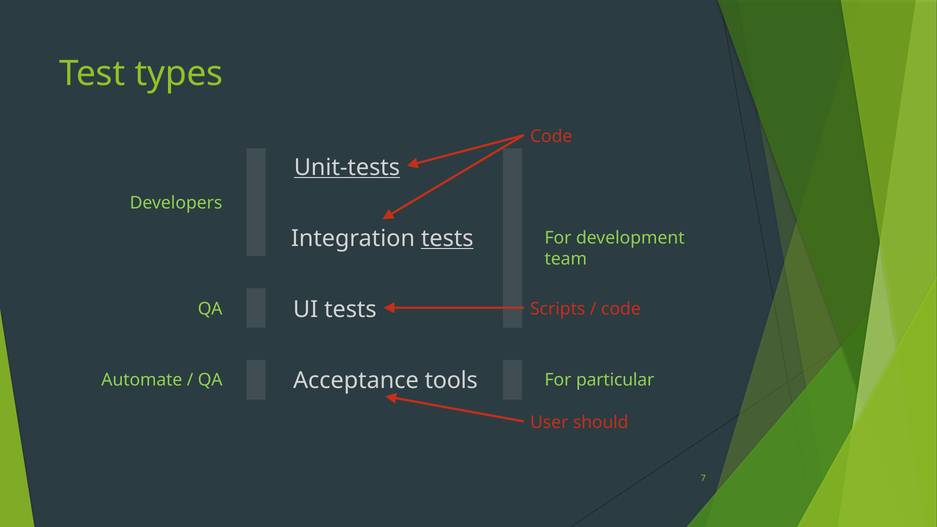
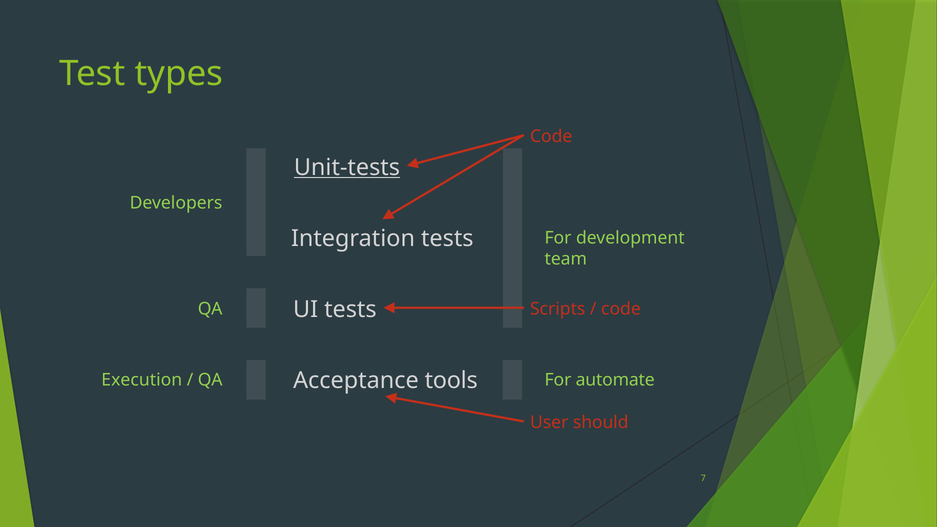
tests underline: present -> none (447, 238)
Automate: Automate -> Execution (142, 380)
particular: particular -> automate (615, 380)
